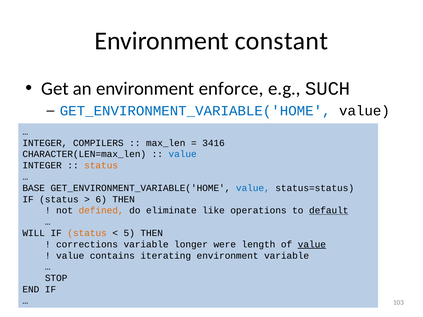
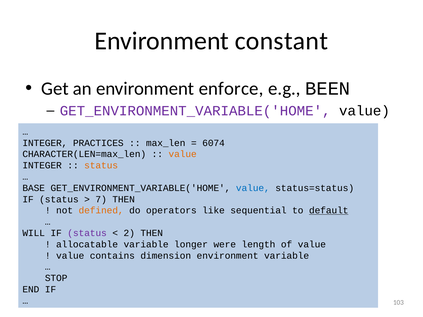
SUCH: SUCH -> BEEN (328, 89)
GET_ENVIRONMENT_VARIABLE('HOME colour: blue -> purple (195, 111)
COMPILERS: COMPILERS -> PRACTICES (98, 143)
3416: 3416 -> 6074 (214, 143)
value colour: blue -> orange (183, 154)
6: 6 -> 7 (101, 199)
eliminate: eliminate -> operators (171, 211)
operations: operations -> sequential (258, 211)
status colour: orange -> purple (87, 233)
5: 5 -> 2 (129, 233)
corrections: corrections -> allocatable (87, 245)
value underline: present -> none (312, 245)
iterating: iterating -> dimension (166, 256)
